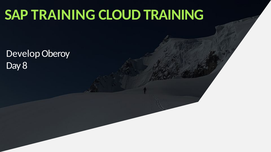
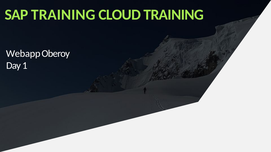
Develop: Develop -> Webapp (23, 54)
8: 8 -> 1 (25, 66)
